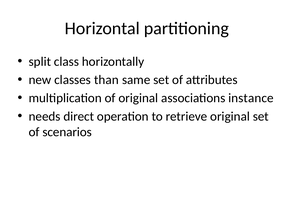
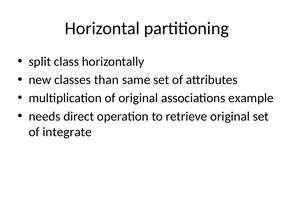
instance: instance -> example (251, 98)
scenarios: scenarios -> integrate (67, 132)
